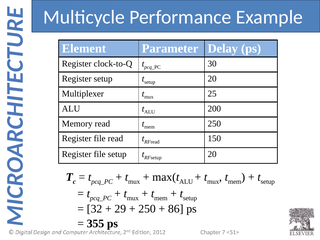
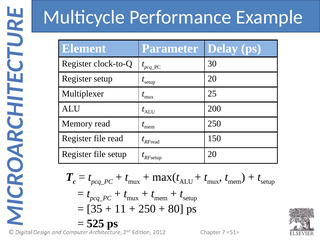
32: 32 -> 35 (94, 209)
29: 29 -> 11 (120, 209)
86: 86 -> 80 (176, 209)
355: 355 -> 525 (95, 224)
